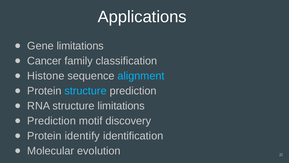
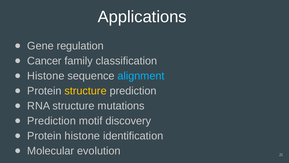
Gene limitations: limitations -> regulation (80, 46)
structure colour: light blue -> yellow (86, 91)
structure limitations: limitations -> mutations (121, 106)
Protein identify: identify -> histone (82, 136)
